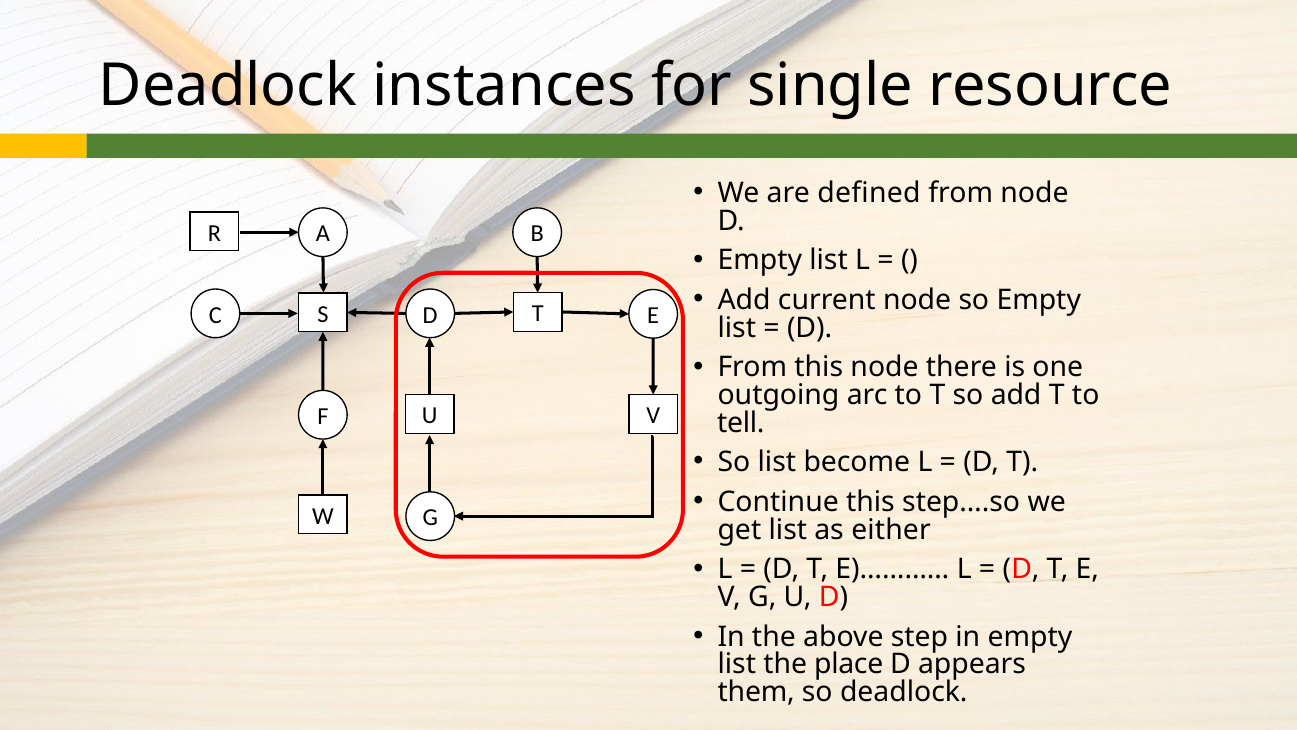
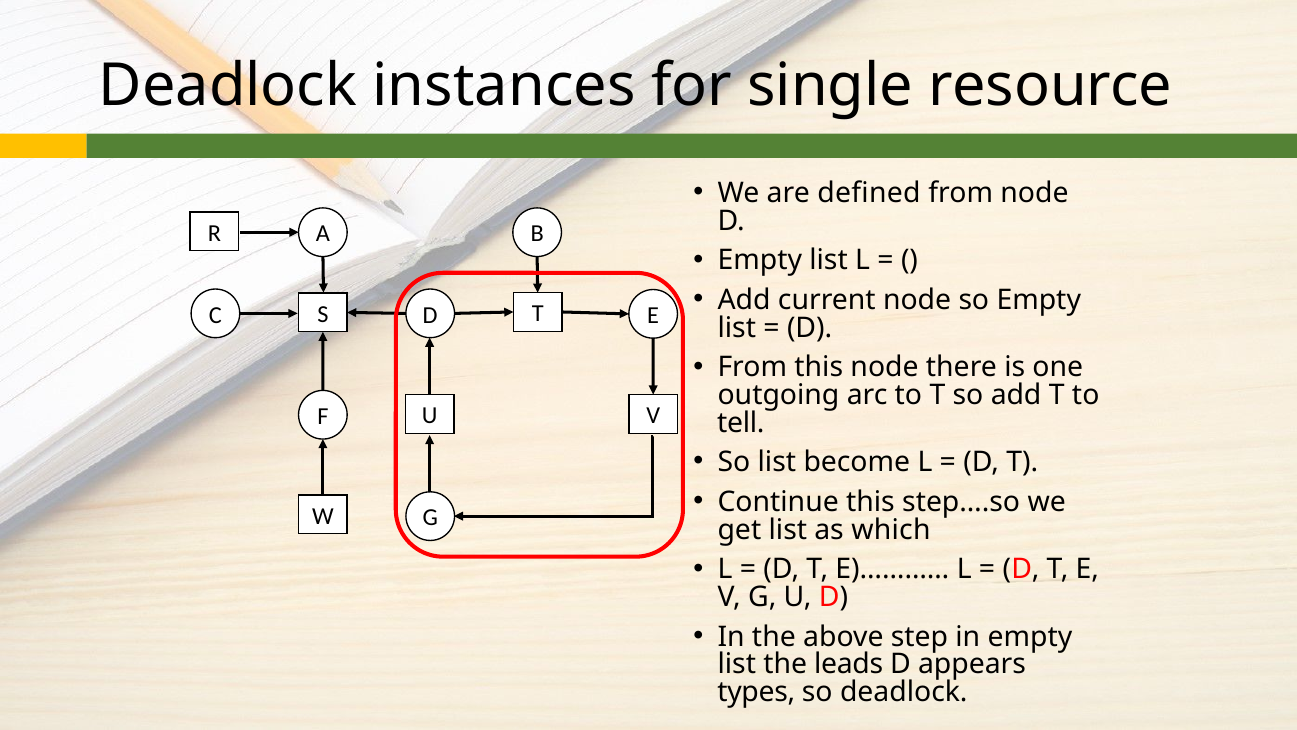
either: either -> which (891, 529)
place: place -> leads (849, 664)
them: them -> types (756, 692)
